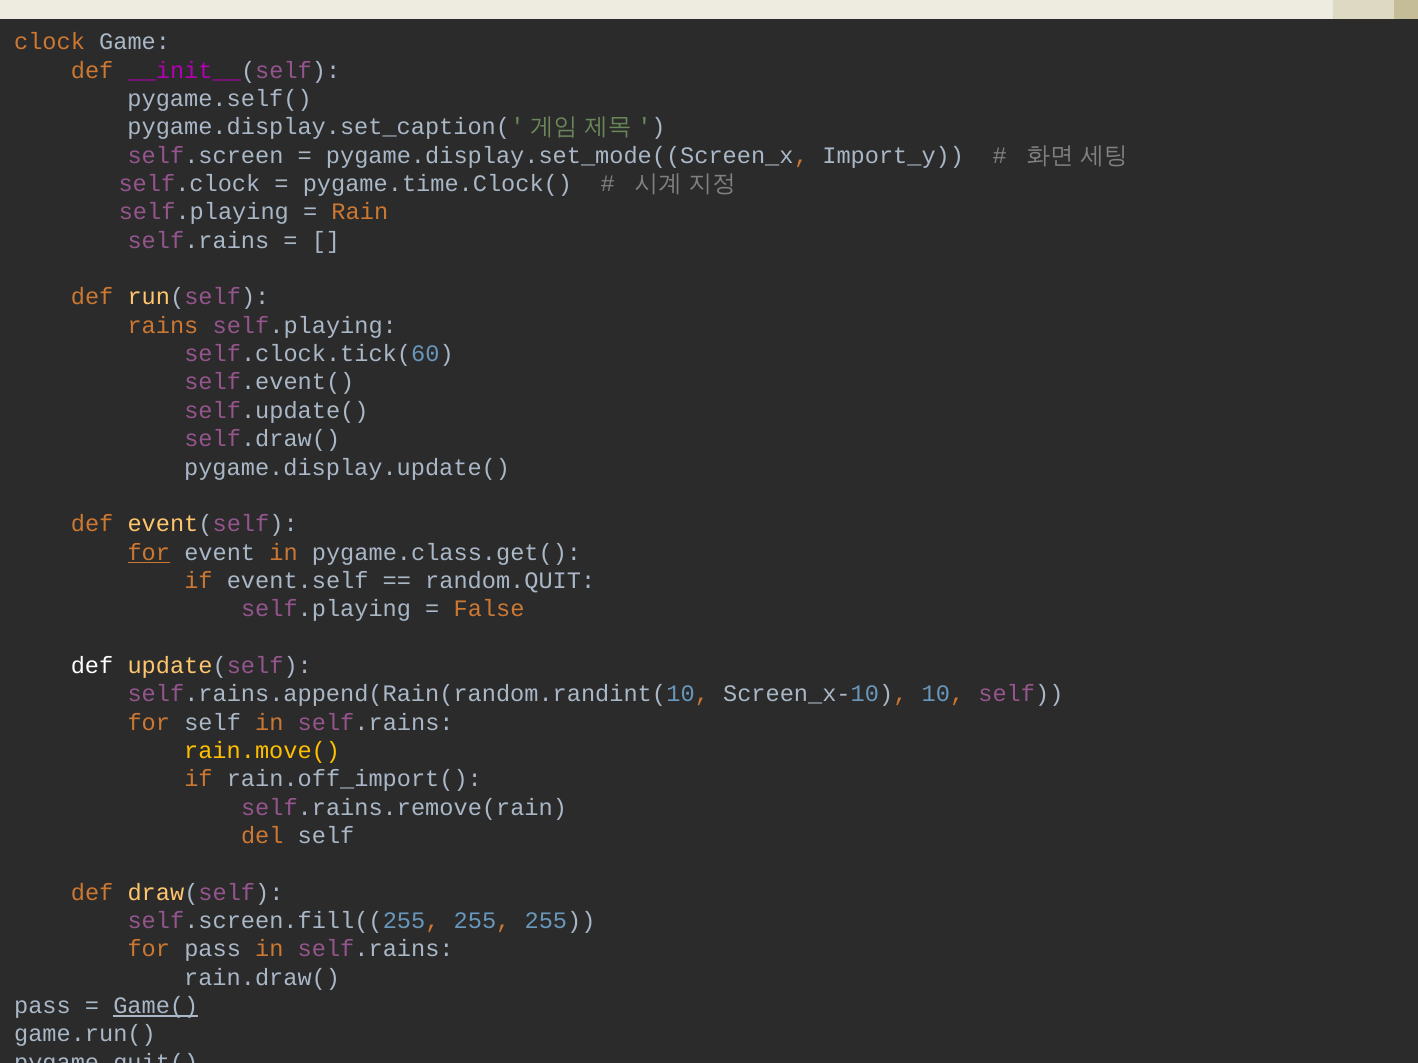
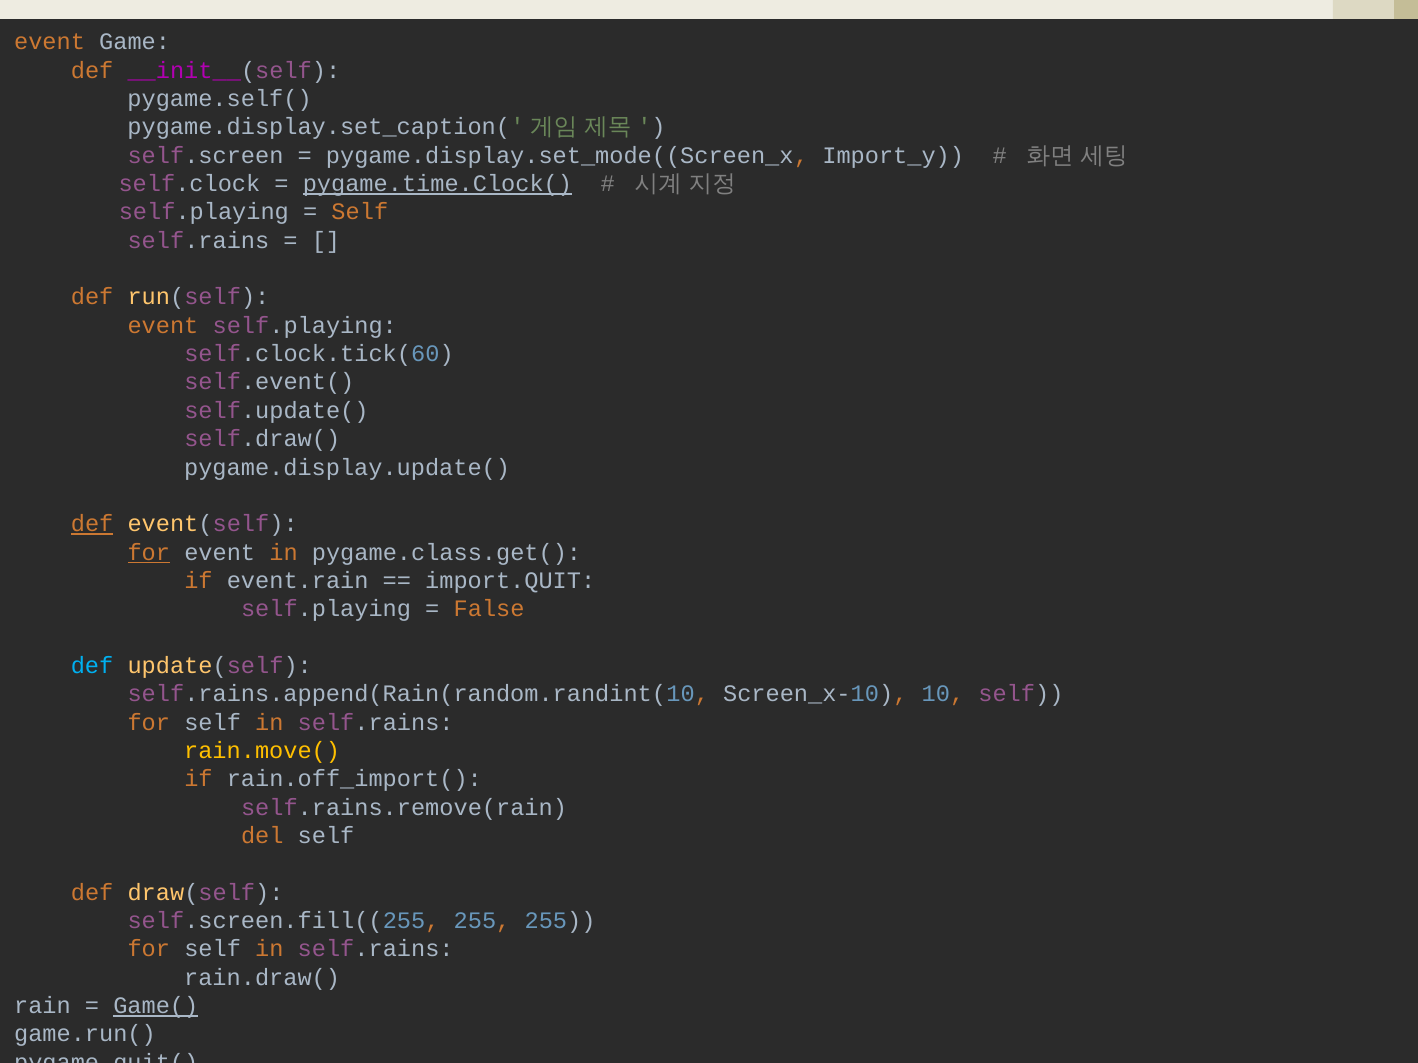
clock: clock -> event (50, 42)
pygame.time.Clock( underline: none -> present (437, 184)
Rain: Rain -> Self (360, 212)
rains: rains -> event (163, 326)
def underline: none -> present (92, 524)
event.self: event.self -> event.rain (298, 581)
random.QUIT: random.QUIT -> import.QUIT (510, 581)
def colour: white -> light blue (92, 666)
pass: pass -> self (213, 950)
pass: pass -> rain (42, 1006)
